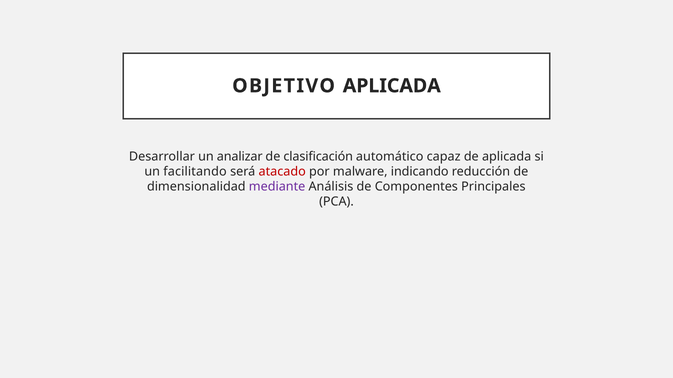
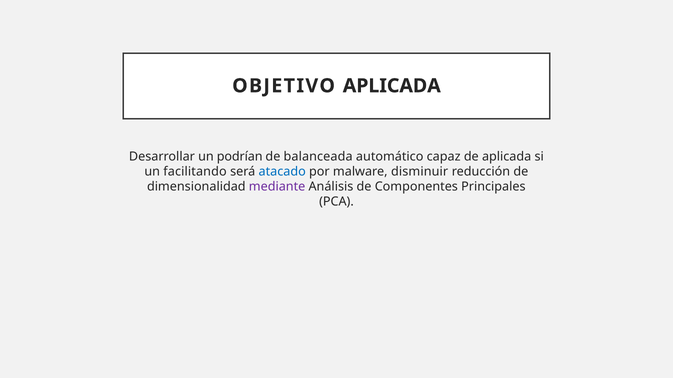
analizar: analizar -> podrían (240, 157)
clasificación: clasificación -> balanceada (318, 157)
atacado colour: red -> blue (282, 172)
indicando: indicando -> disminuir (420, 172)
